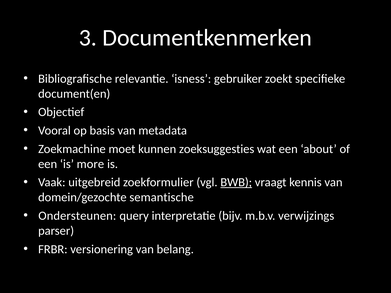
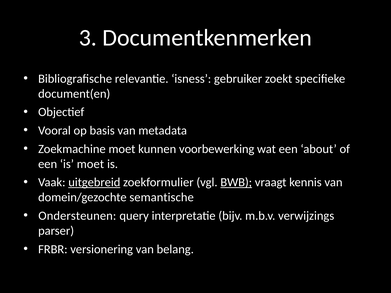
zoeksuggesties: zoeksuggesties -> voorbewerking (217, 149)
is more: more -> moet (90, 164)
uitgebreid underline: none -> present (94, 183)
